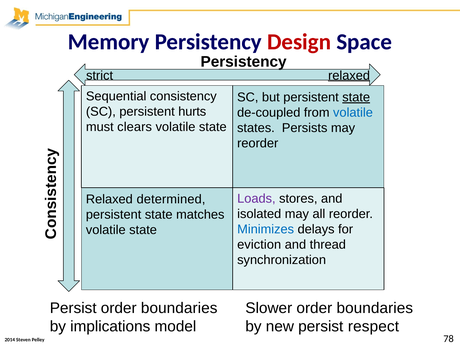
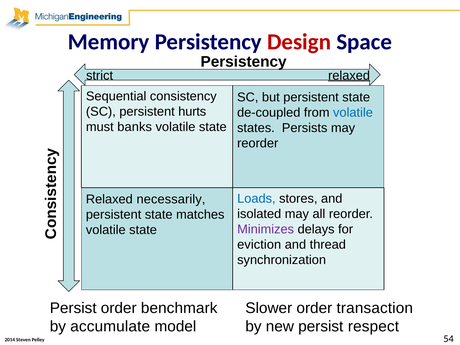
state underline: present -> none (356, 97)
clears: clears -> banks (135, 127)
Loads colour: purple -> blue (256, 199)
determined: determined -> necessarily (171, 199)
Minimizes colour: blue -> purple (266, 229)
Persist order boundaries: boundaries -> benchmark (179, 308)
boundaries: boundaries -> transaction (375, 308)
implications: implications -> accumulate (110, 327)
78: 78 -> 54 (449, 339)
